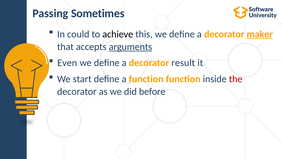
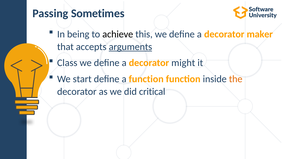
could: could -> being (78, 34)
maker underline: present -> none (260, 34)
Even: Even -> Class (67, 63)
result: result -> might (183, 63)
the colour: red -> orange (236, 79)
before: before -> critical (152, 91)
